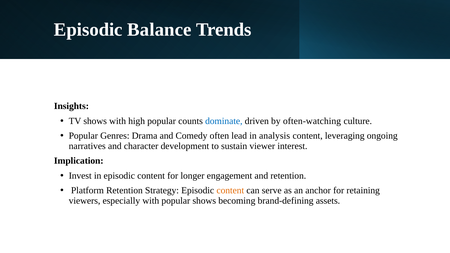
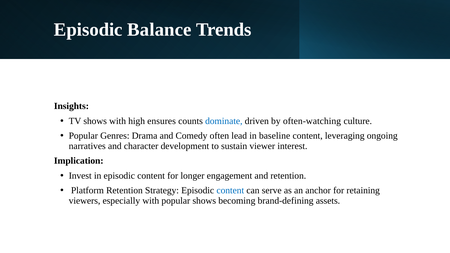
high popular: popular -> ensures (162, 121)
analysis: analysis -> baseline (275, 136)
content colour: orange -> blue (230, 191)
